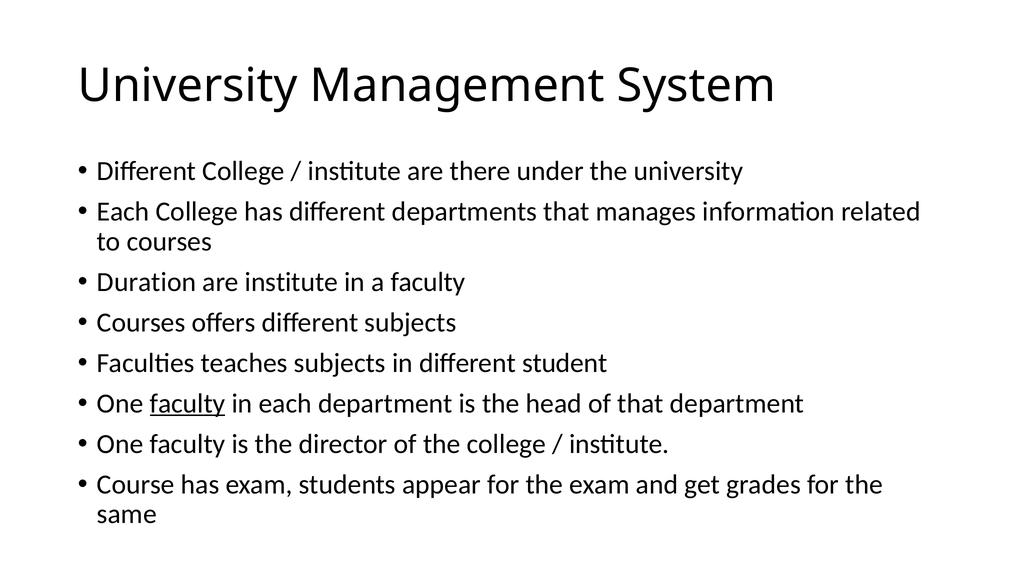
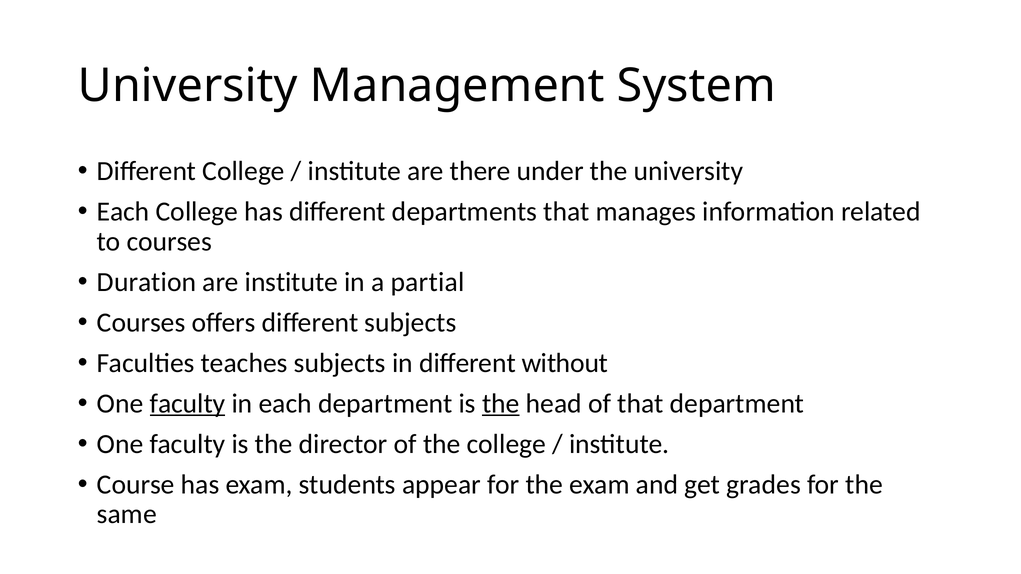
a faculty: faculty -> partial (428, 282)
student: student -> without (565, 363)
the underline: none -> present (501, 404)
